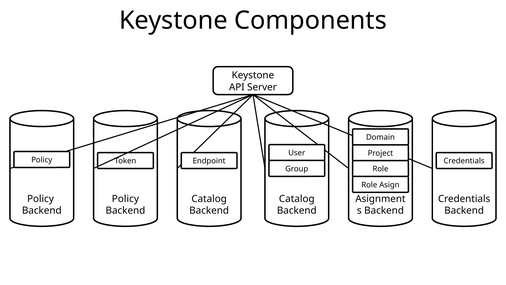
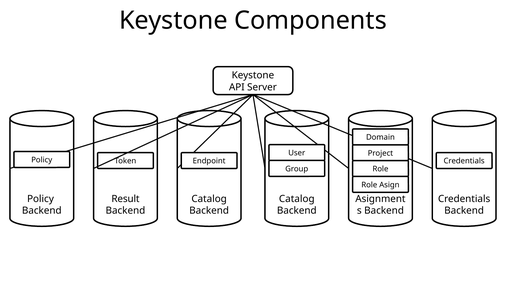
Policy: Policy -> Result (125, 199)
